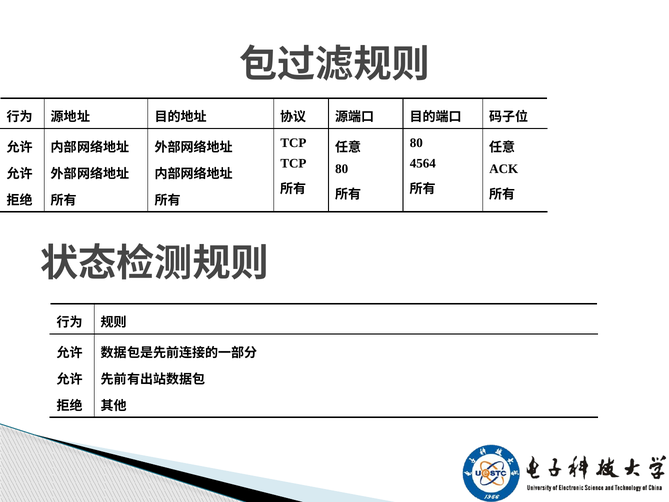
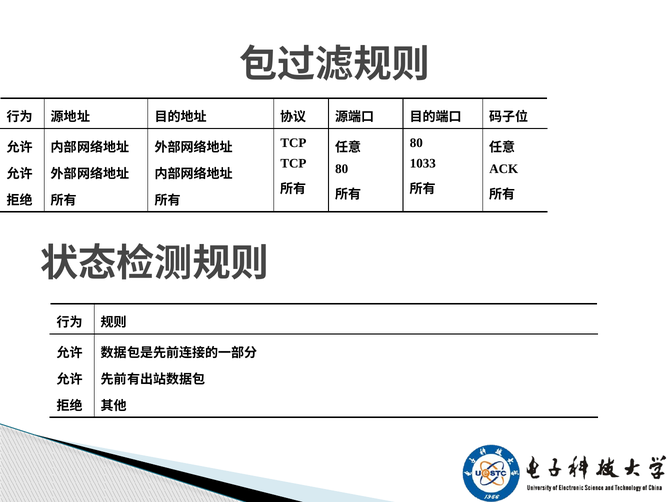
4564: 4564 -> 1033 (423, 163)
